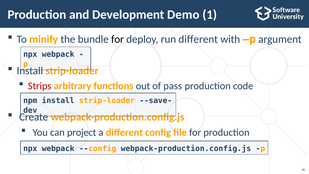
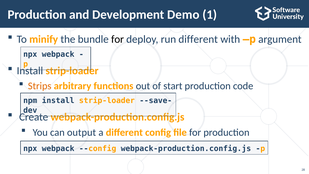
Strips colour: red -> orange (40, 86)
pass: pass -> start (173, 86)
project: project -> output (82, 132)
